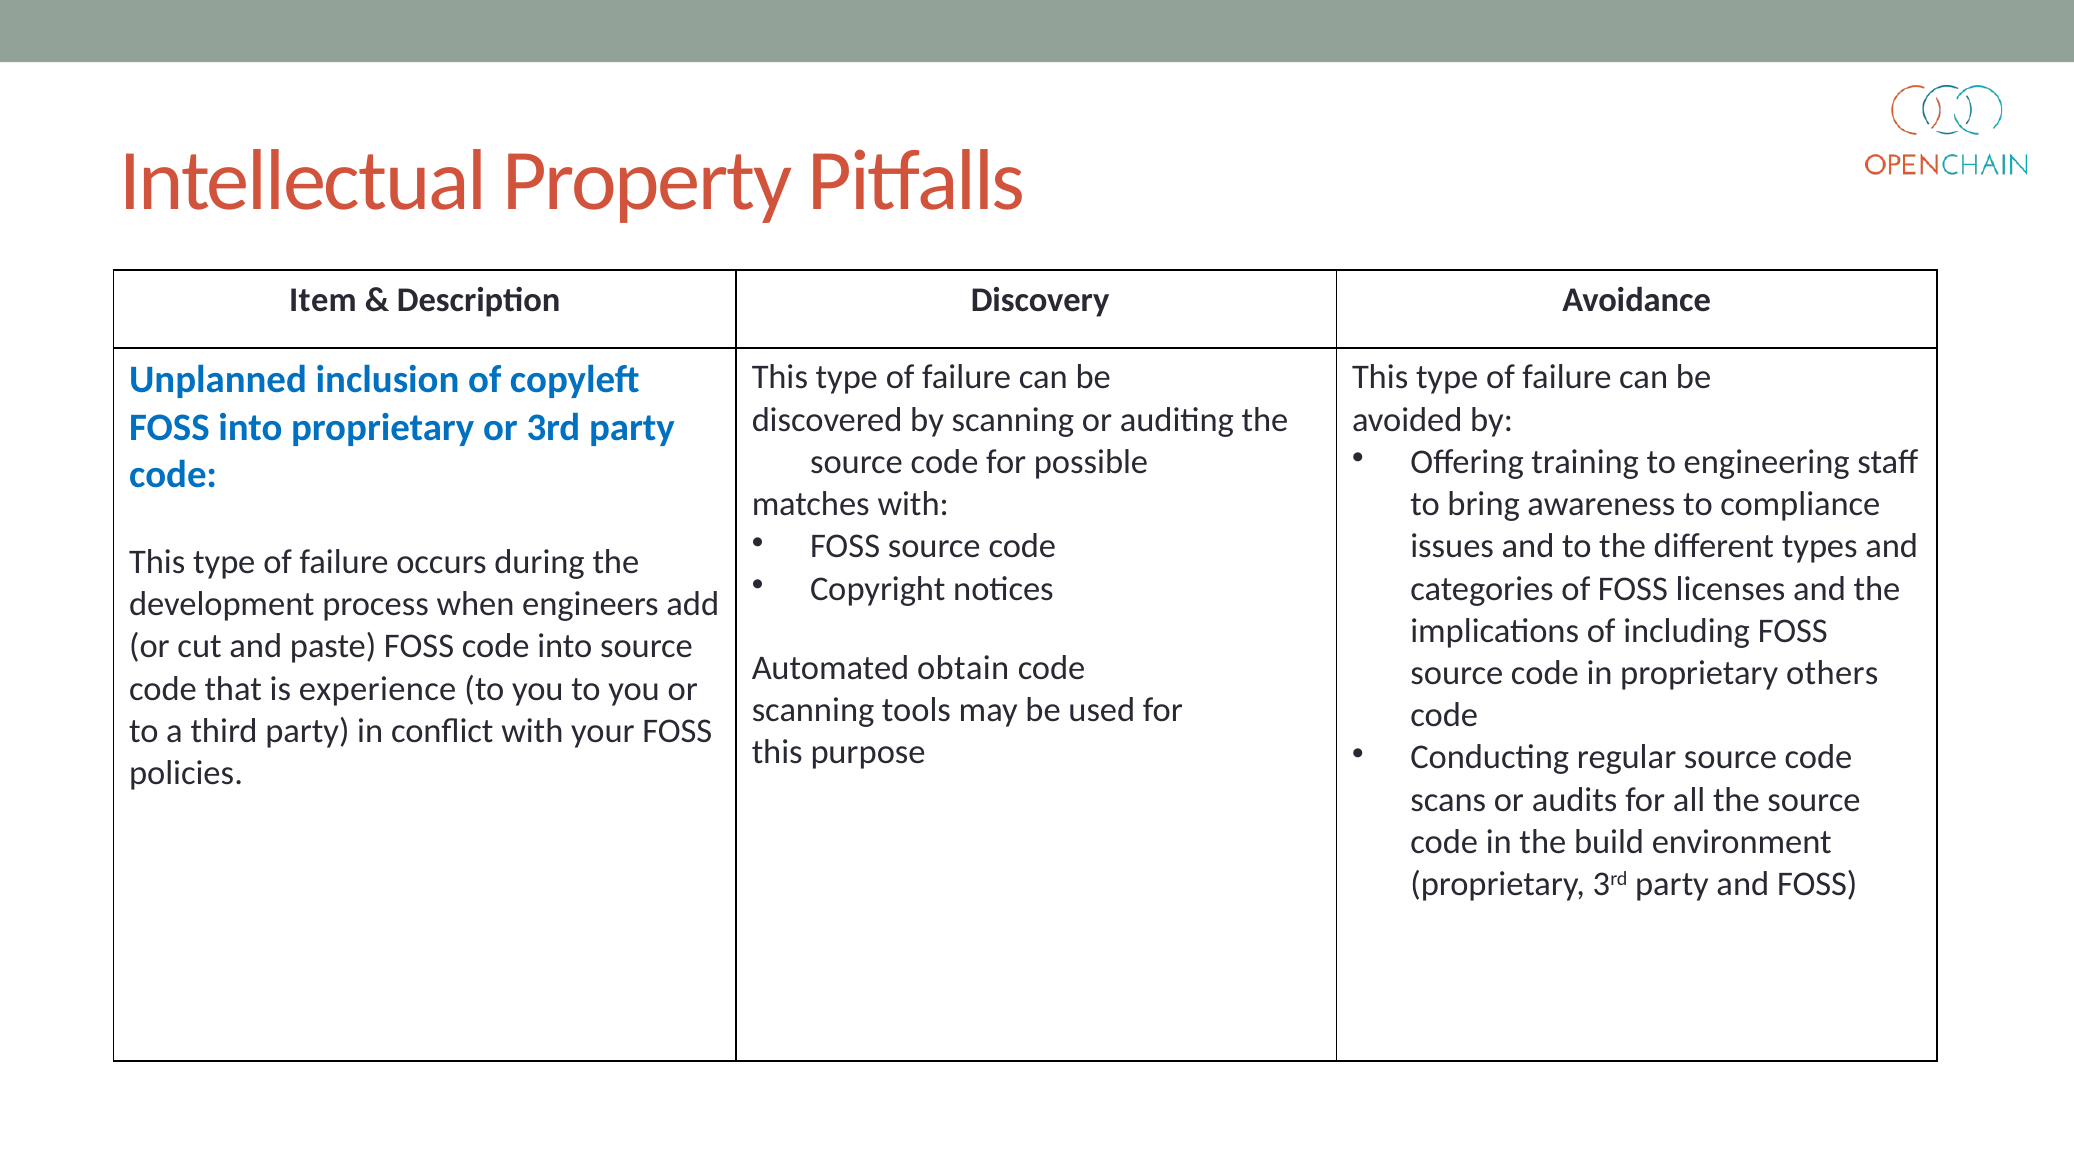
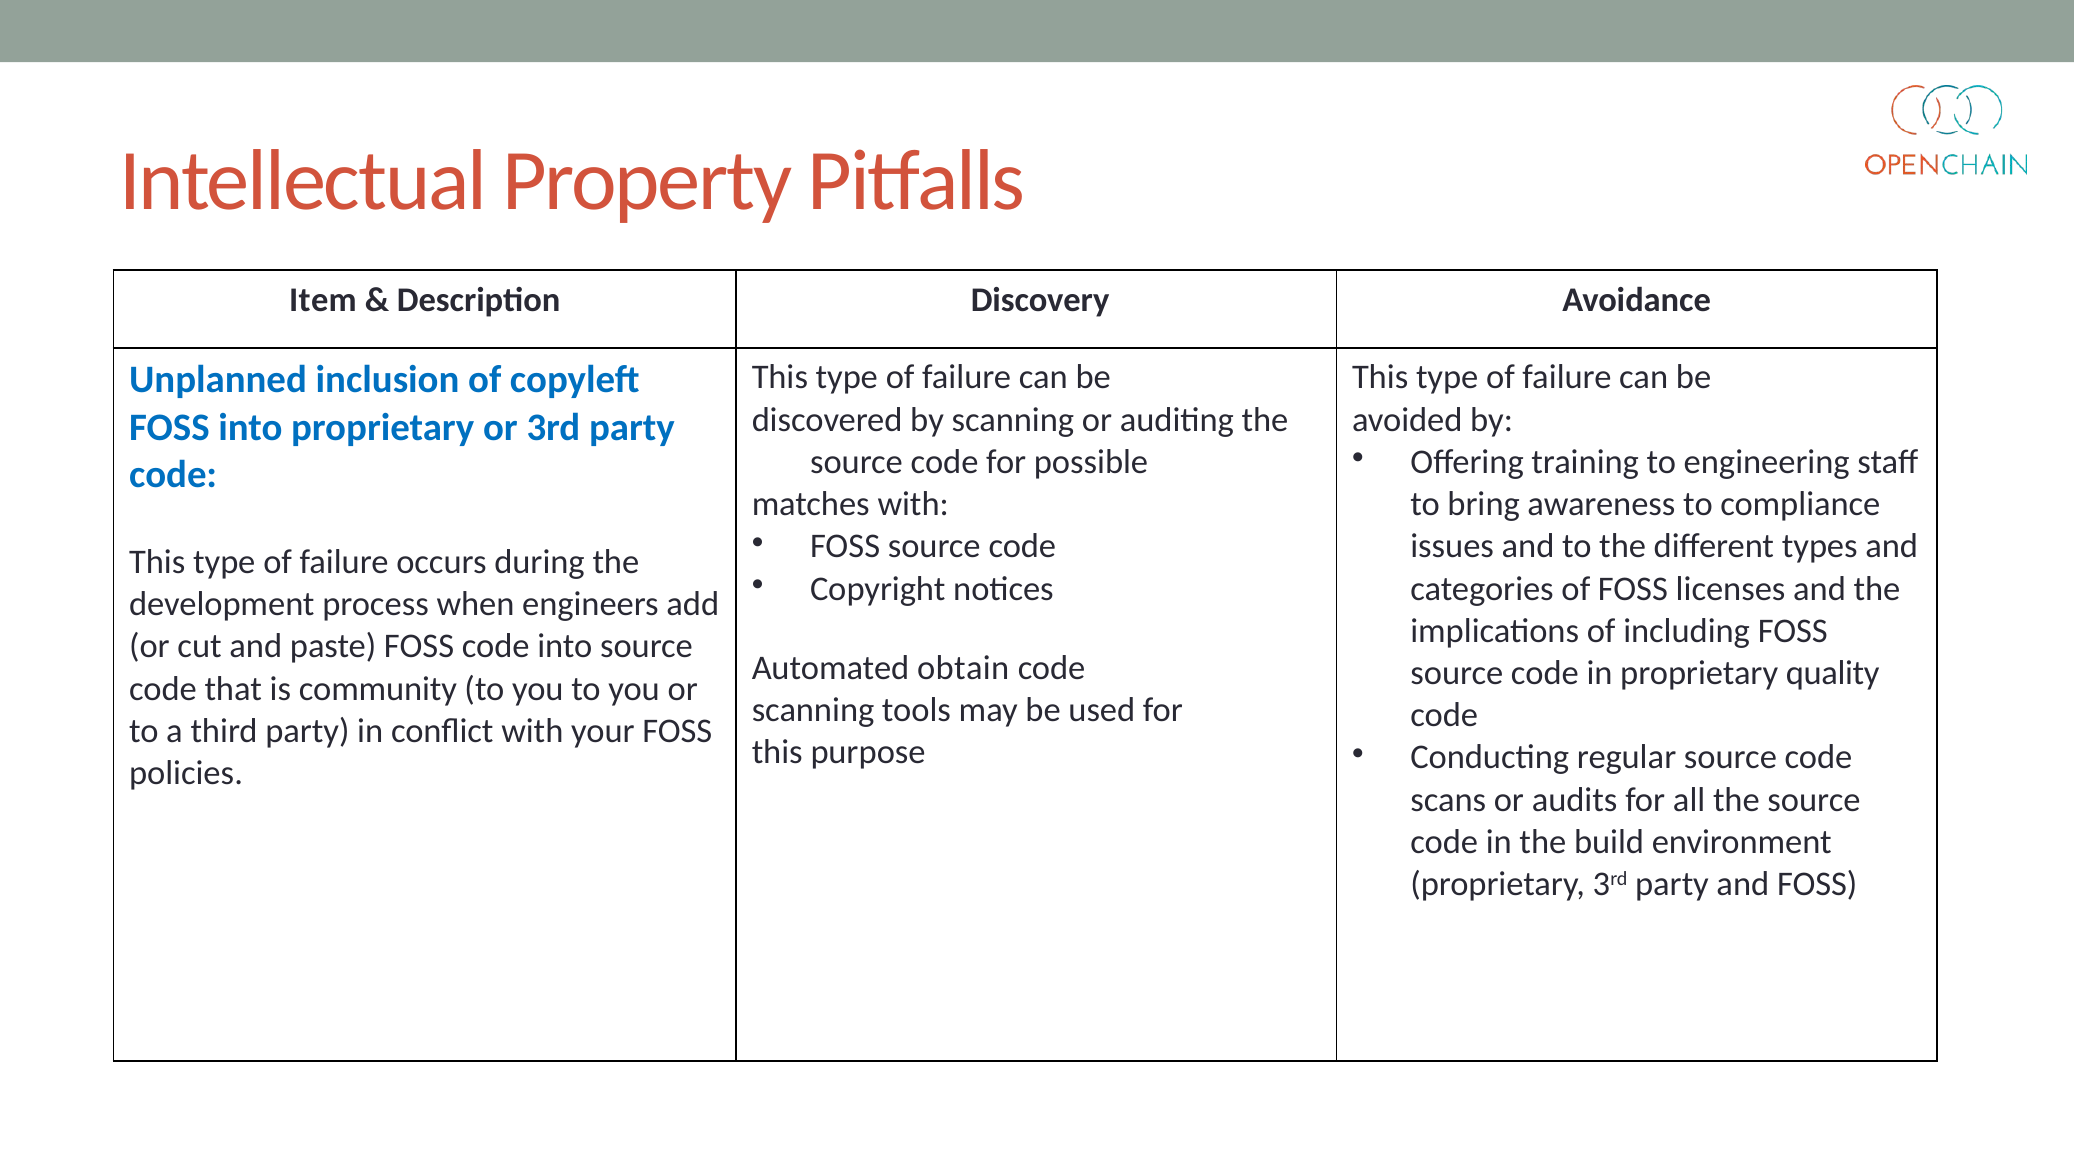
others: others -> quality (1833, 673)
experience: experience -> community (378, 689)
